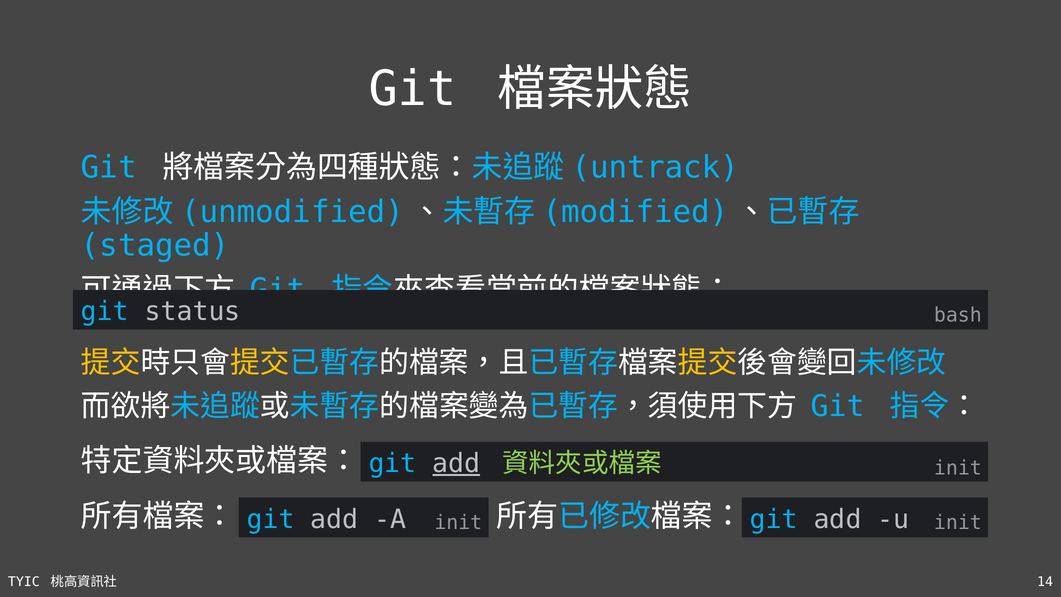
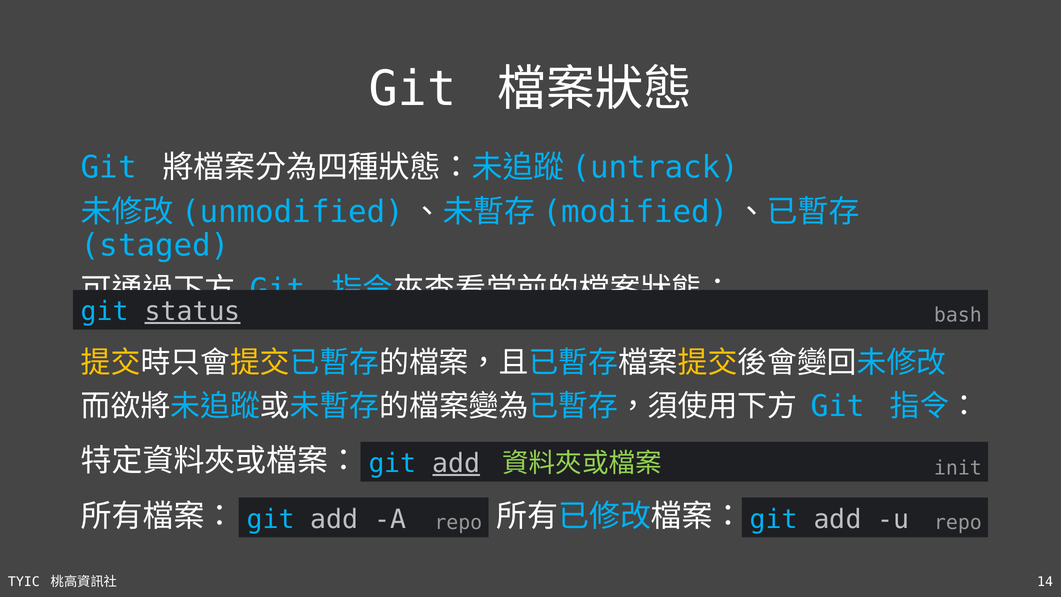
status underline: none -> present (193, 312)
u init: init -> repo (958, 523)
A init: init -> repo (458, 523)
